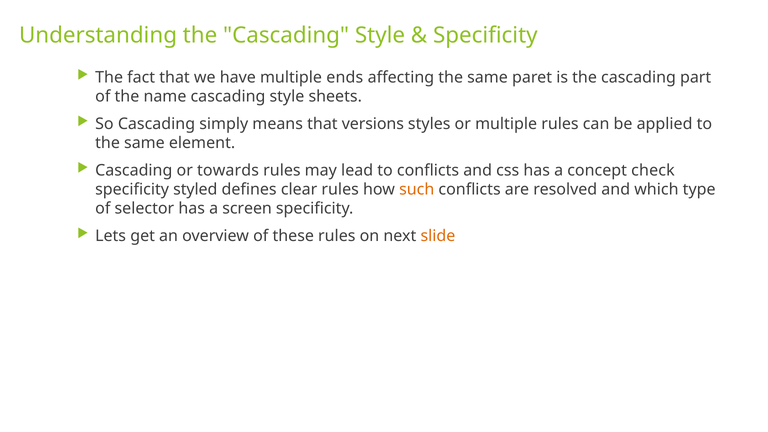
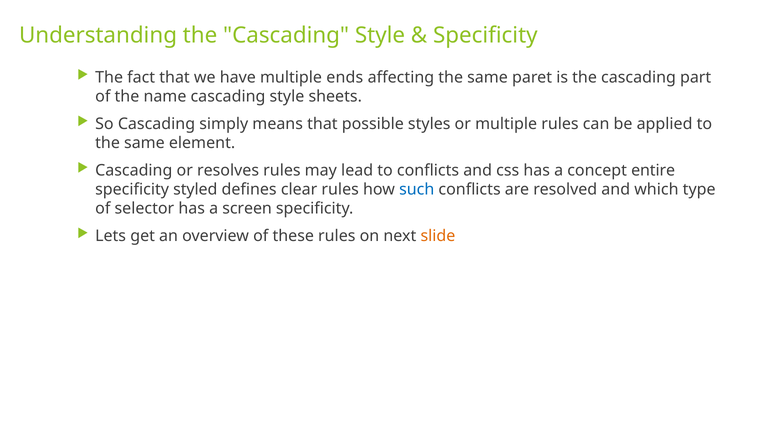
versions: versions -> possible (373, 124)
towards: towards -> resolves (228, 170)
check: check -> entire (653, 170)
such colour: orange -> blue (417, 189)
